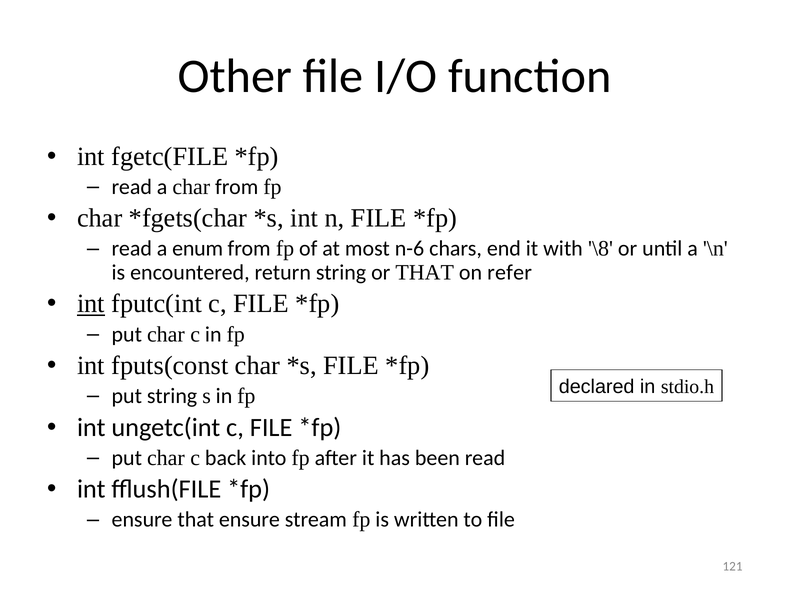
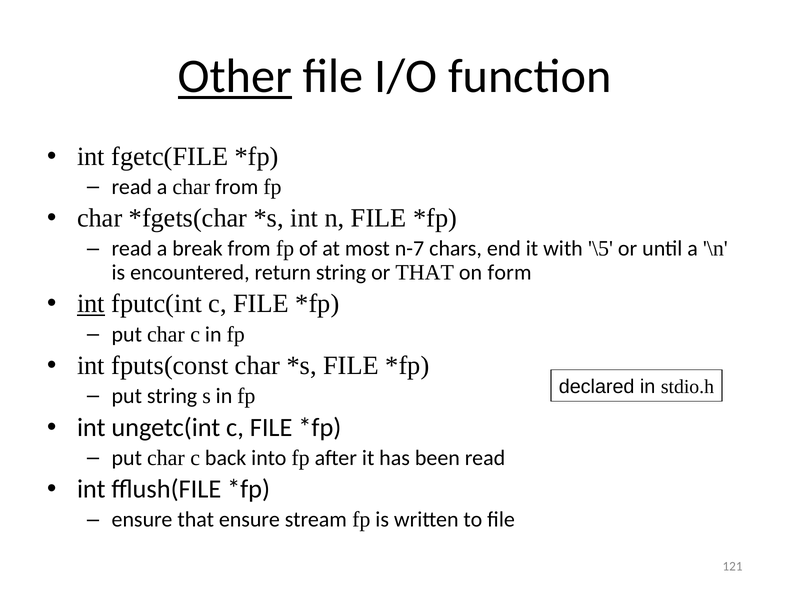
Other underline: none -> present (235, 76)
enum: enum -> break (198, 249)
n-6: n-6 -> n-7 (410, 249)
\8: \8 -> \5 (601, 249)
refer: refer -> form (510, 272)
